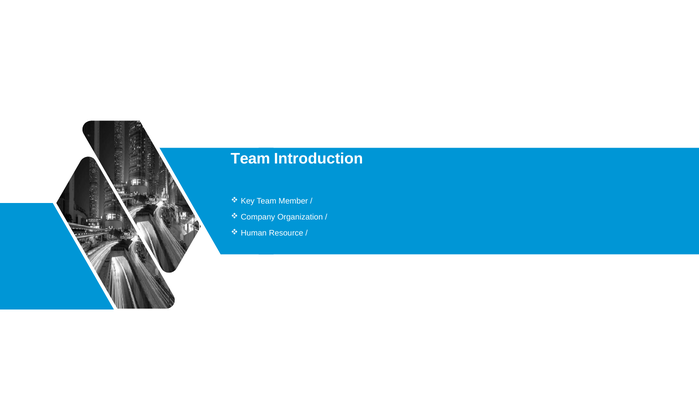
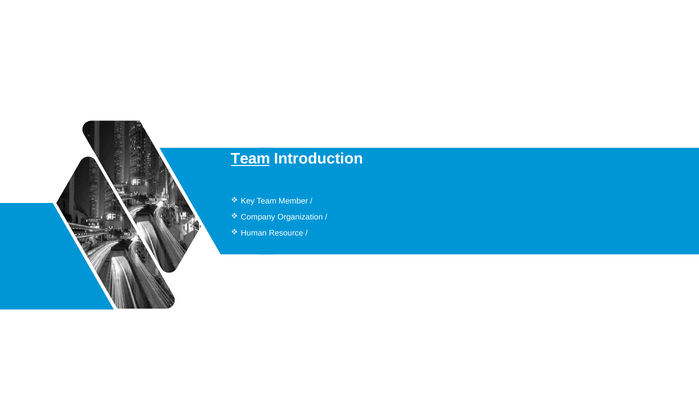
Team underline: none -> present (250, 159)
